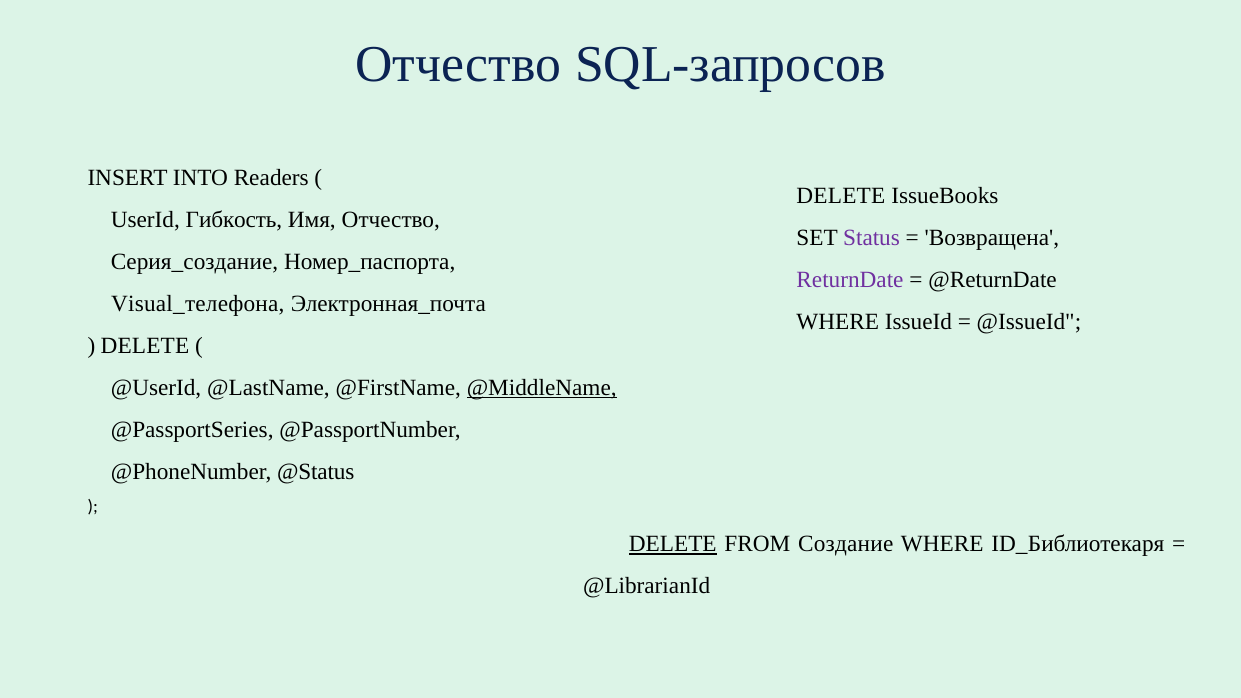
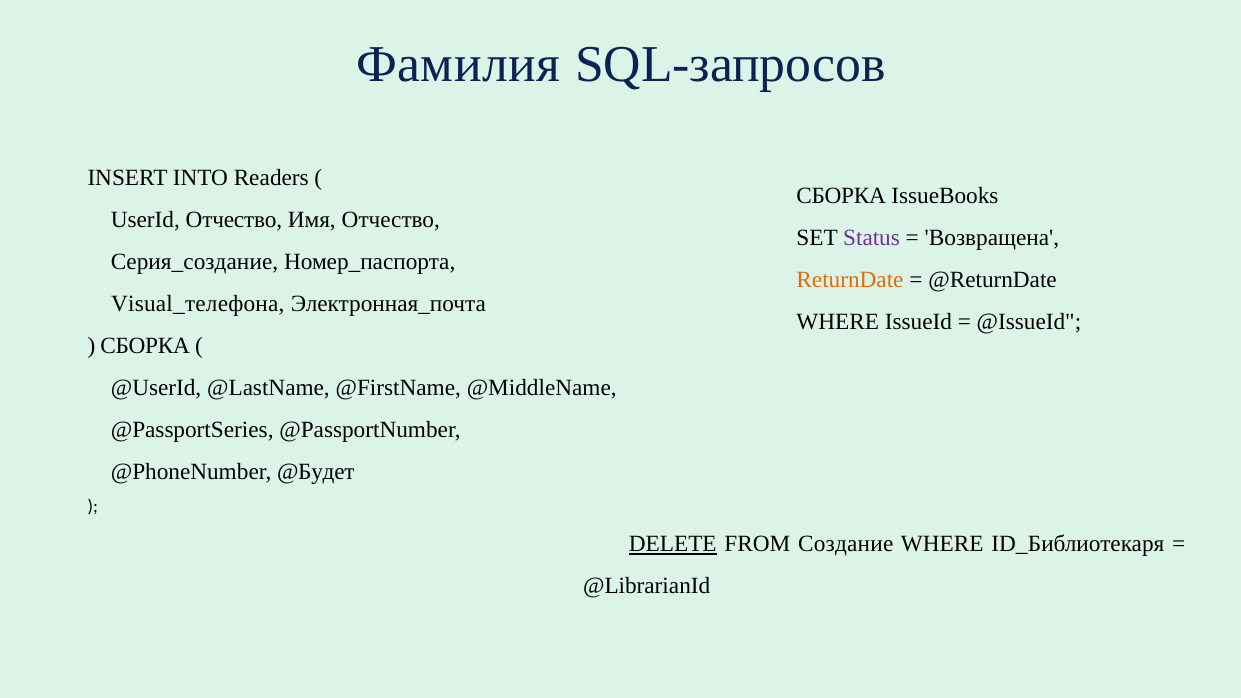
Отчество: Отчество -> Фамилия (458, 64)
DELETE: DELETE -> СБОРКА (841, 196)
UserId Гибкость: Гибкость -> Отчество (234, 220)
ReturnDate colour: purple -> orange (850, 280)
DELETE: DELETE -> СБОРКА (145, 346)
@MiddleName underline: present -> none (542, 388)
@Status: @Status -> @Будет (316, 471)
